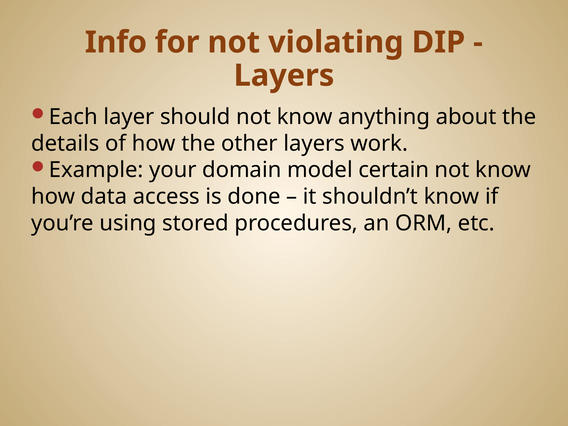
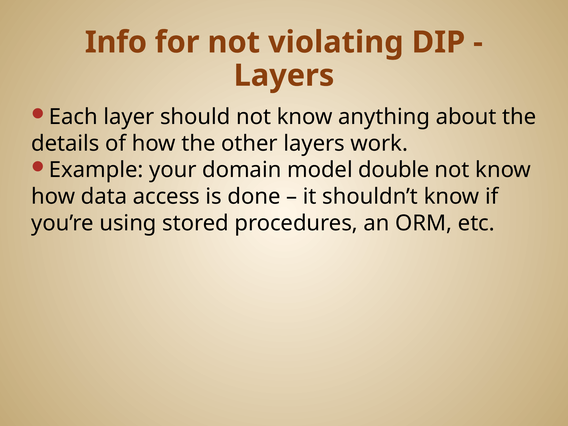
certain: certain -> double (394, 170)
